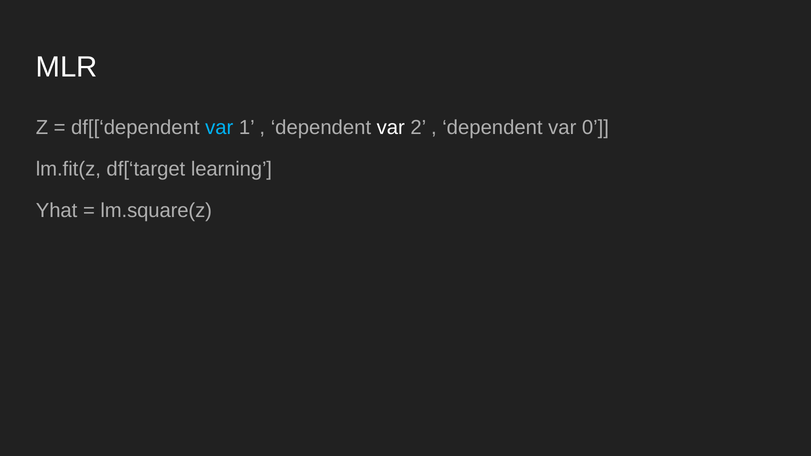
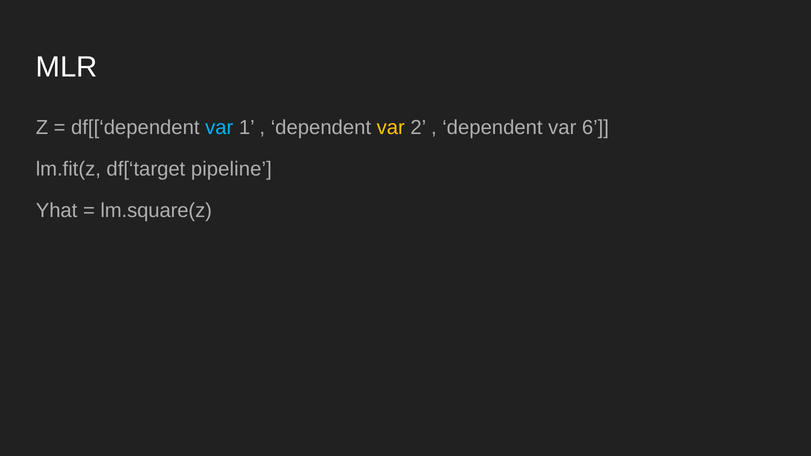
var colour: white -> yellow (391, 128)
0: 0 -> 6 (595, 128)
learning: learning -> pipeline (231, 169)
